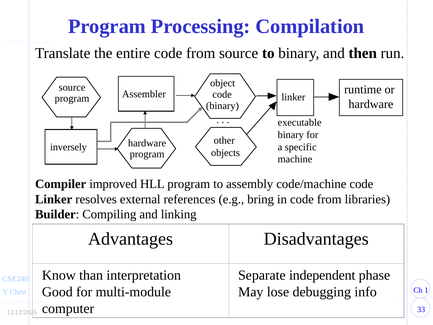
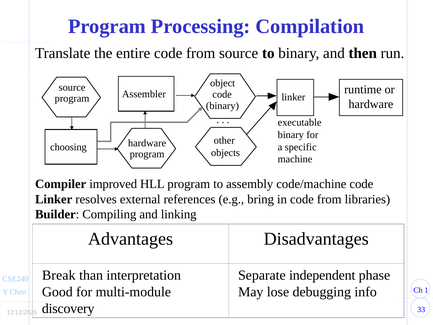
inversely: inversely -> choosing (68, 147)
Know: Know -> Break (59, 275)
computer: computer -> discovery (68, 308)
